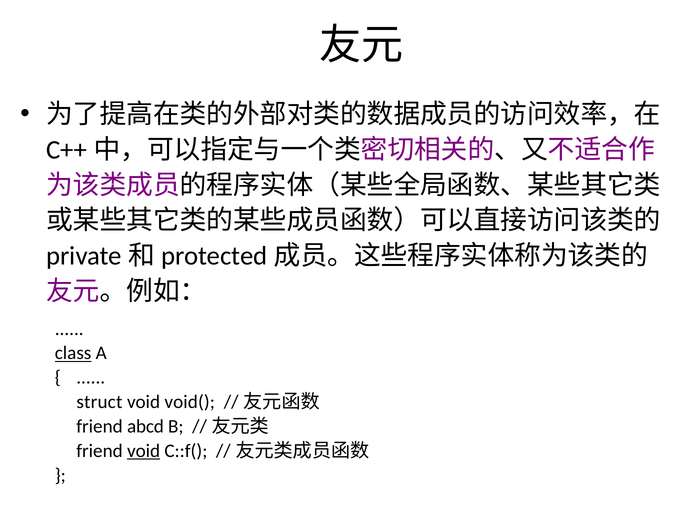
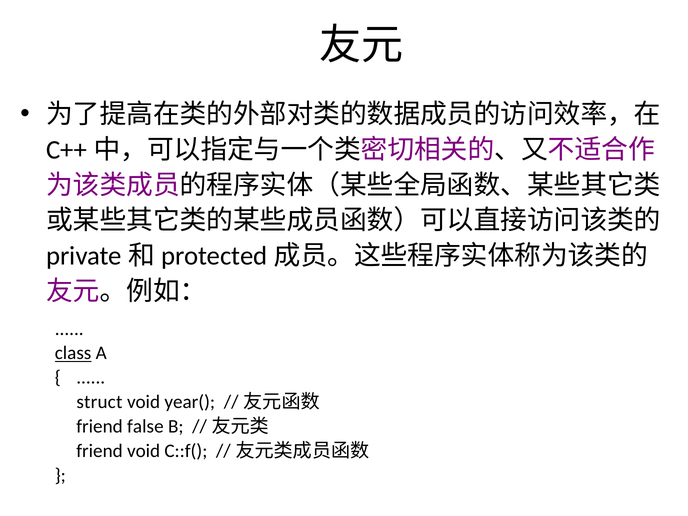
void(: void( -> year( (190, 402)
abcd: abcd -> false (145, 426)
void underline: present -> none (144, 451)
